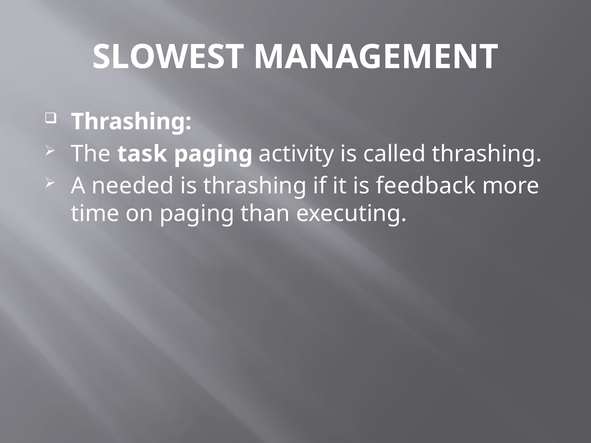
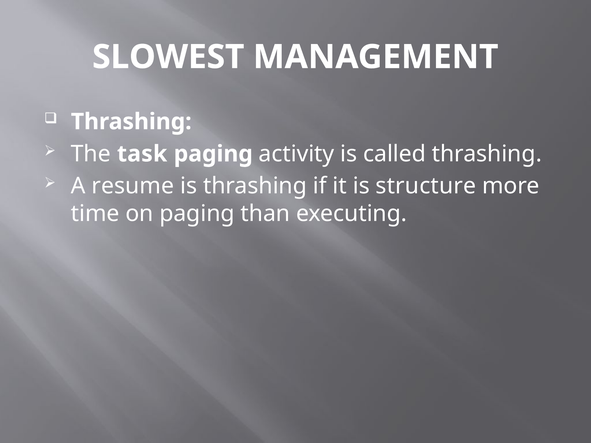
needed: needed -> resume (133, 186)
feedback: feedback -> structure (426, 186)
